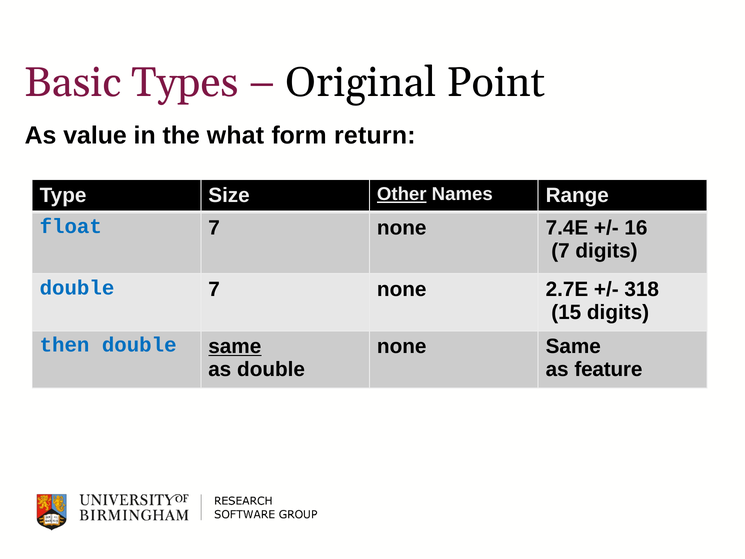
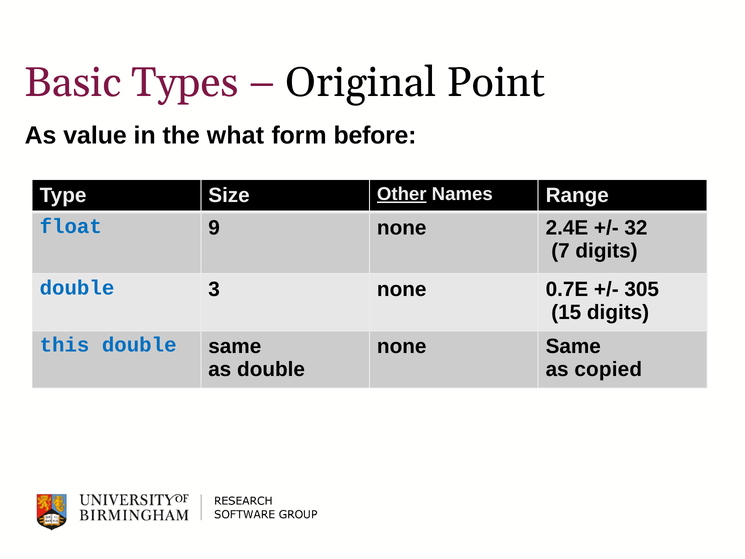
return: return -> before (375, 135)
float 7: 7 -> 9 (214, 228)
7.4E: 7.4E -> 2.4E (567, 228)
16: 16 -> 32 (636, 228)
double 7: 7 -> 3 (214, 289)
2.7E: 2.7E -> 0.7E (567, 289)
318: 318 -> 305 (642, 289)
then: then -> this (65, 345)
same underline: present -> none (235, 346)
feature: feature -> copied (608, 369)
